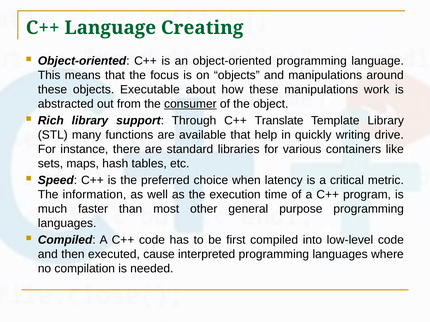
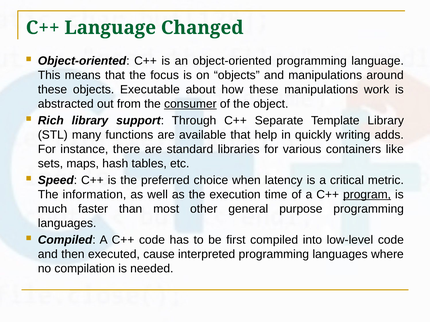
Creating: Creating -> Changed (202, 28)
Translate: Translate -> Separate (279, 121)
drive: drive -> adds (389, 135)
program underline: none -> present (367, 195)
